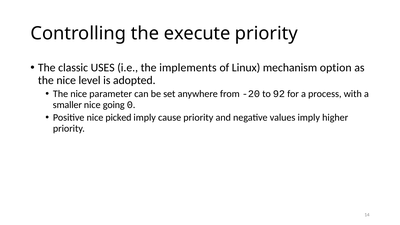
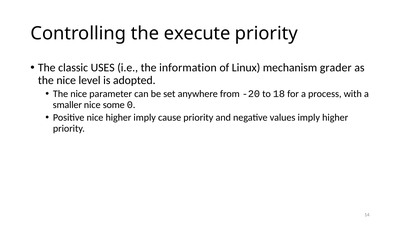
implements: implements -> information (188, 68)
option: option -> grader (336, 68)
92: 92 -> 18 (279, 94)
going: going -> some (114, 105)
nice picked: picked -> higher (118, 118)
